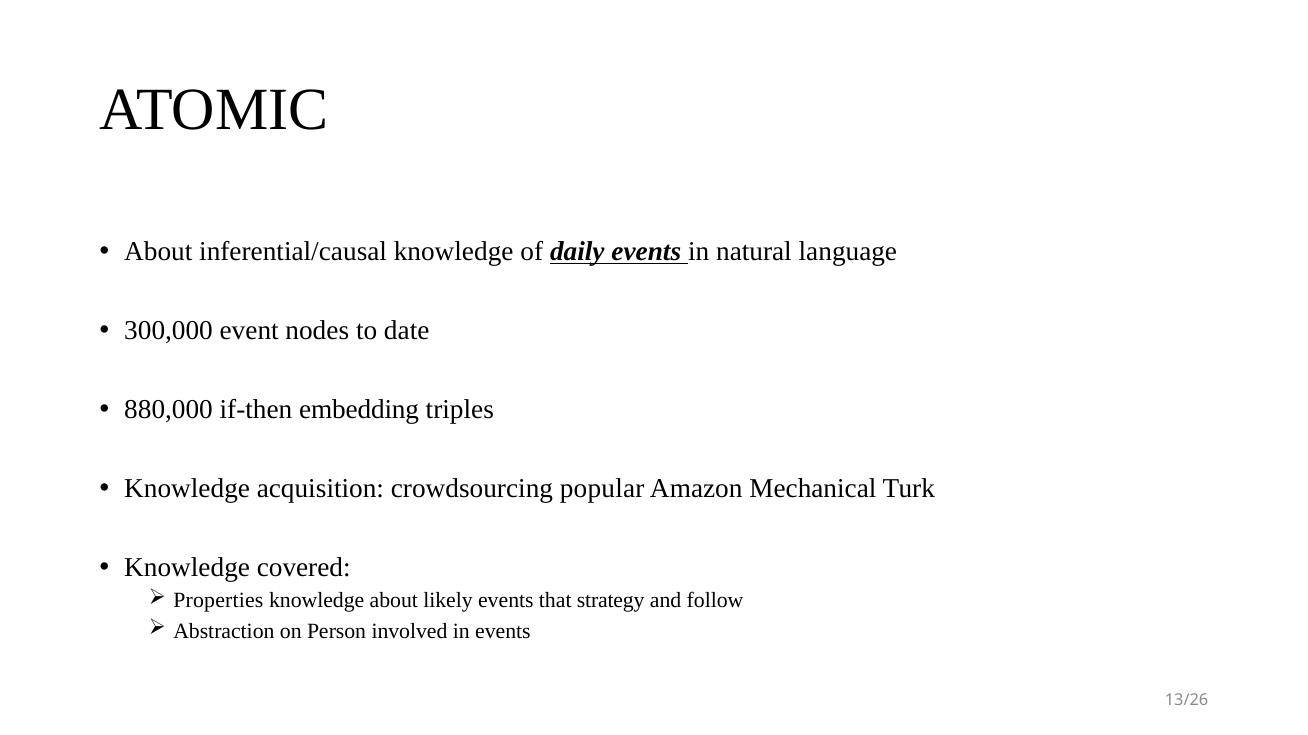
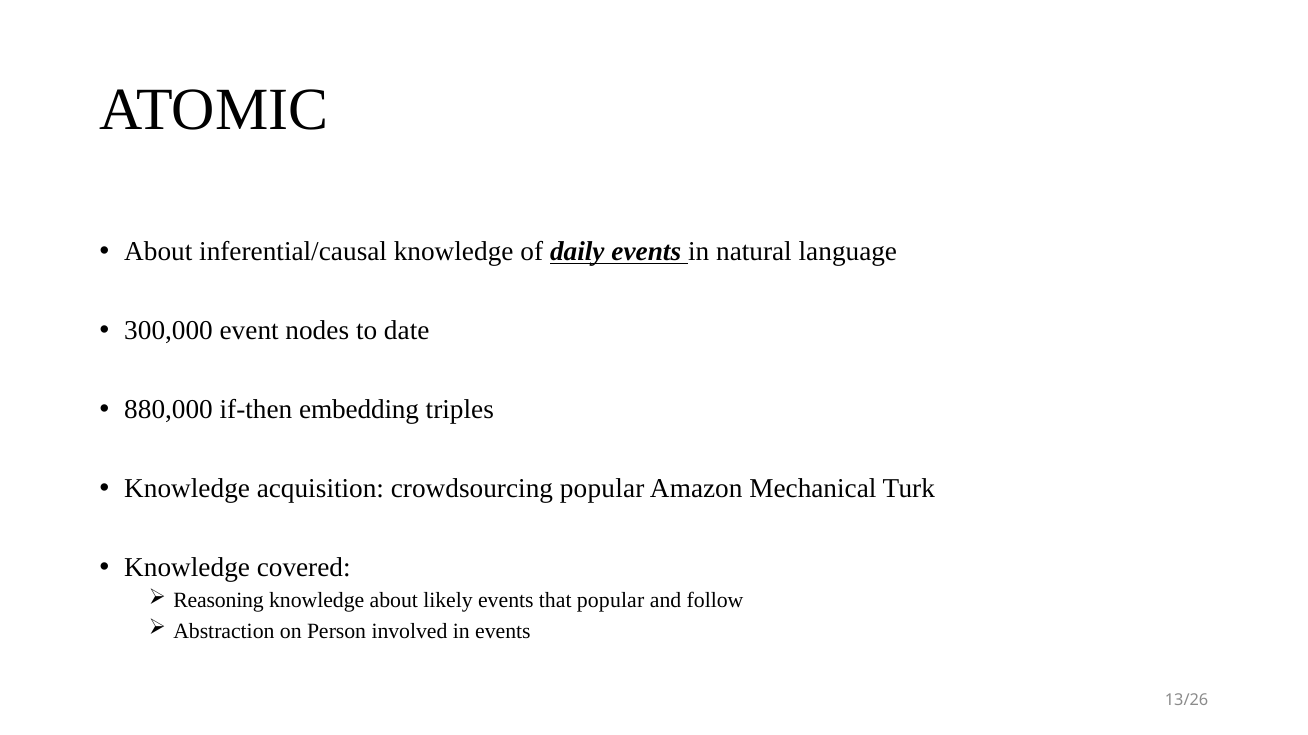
Properties: Properties -> Reasoning (219, 601)
that strategy: strategy -> popular (611, 601)
